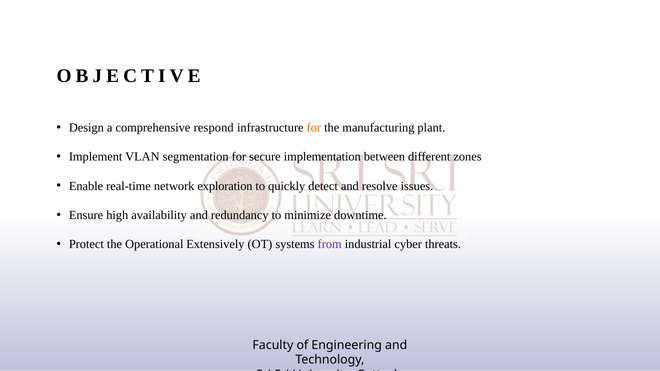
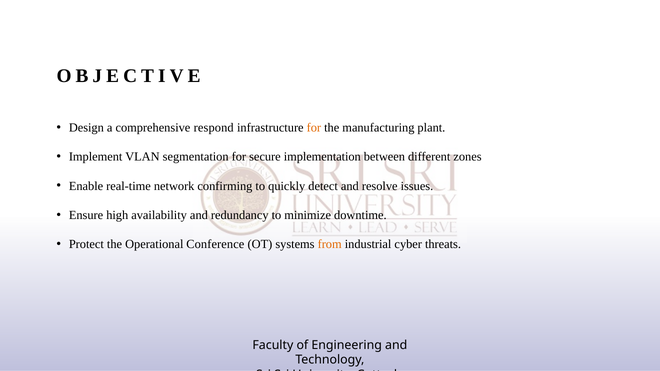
exploration: exploration -> confirming (225, 186)
Extensively: Extensively -> Conference (215, 244)
from colour: purple -> orange (330, 244)
